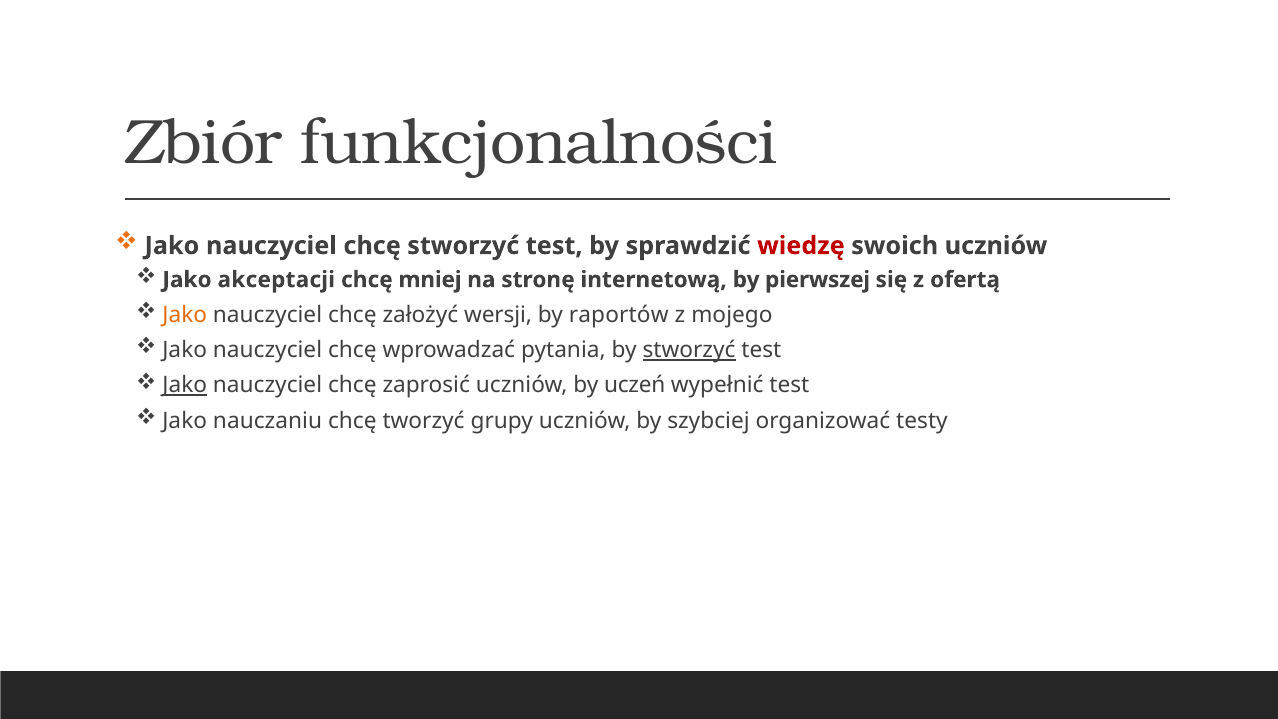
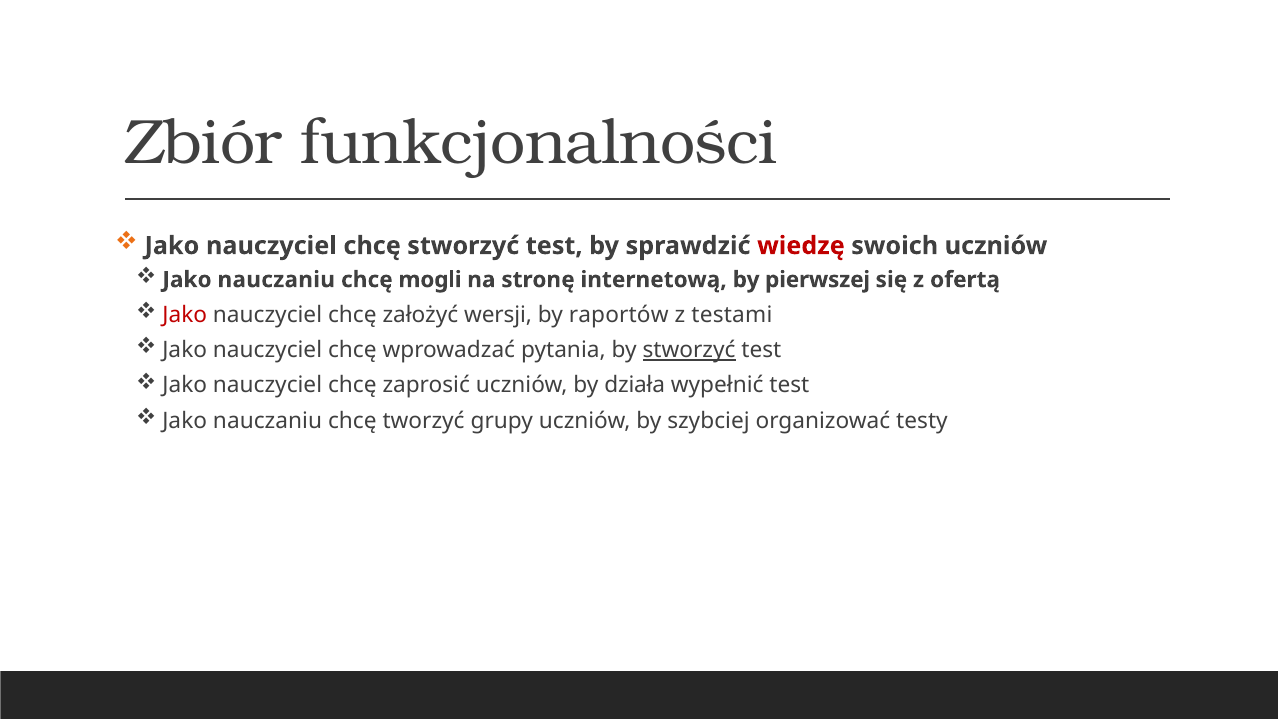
akceptacji: akceptacji -> nauczaniu (276, 280)
mniej: mniej -> mogli (430, 280)
Jako colour: orange -> red (185, 315)
mojego: mojego -> testami (732, 315)
Jako underline: present -> none (185, 385)
uczeń: uczeń -> działa (635, 385)
